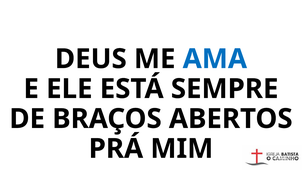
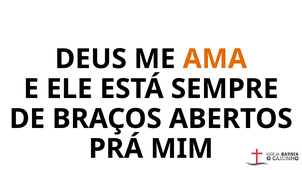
AMA colour: blue -> orange (215, 59)
